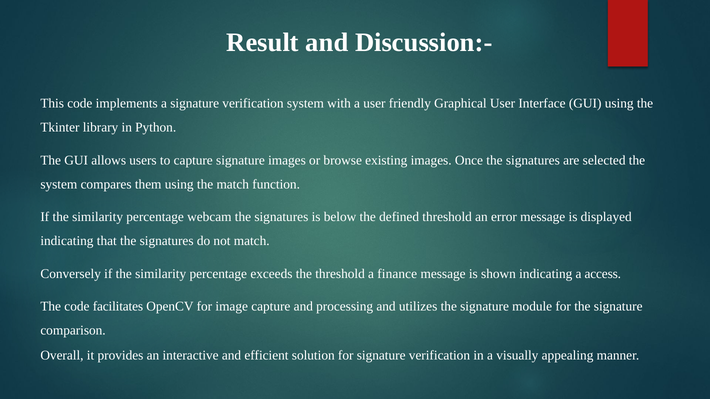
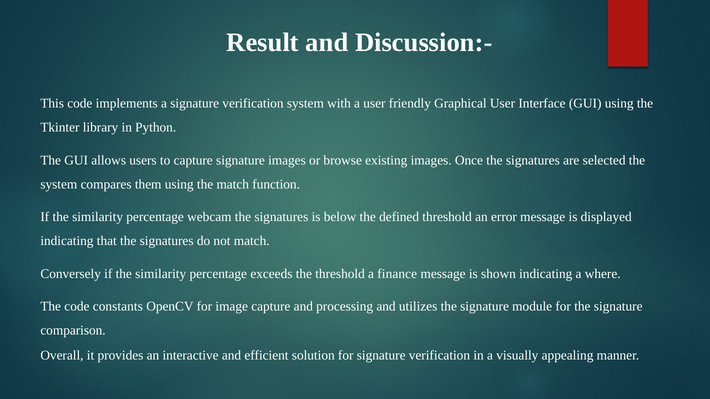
access: access -> where (603, 274)
facilitates: facilitates -> constants (118, 307)
